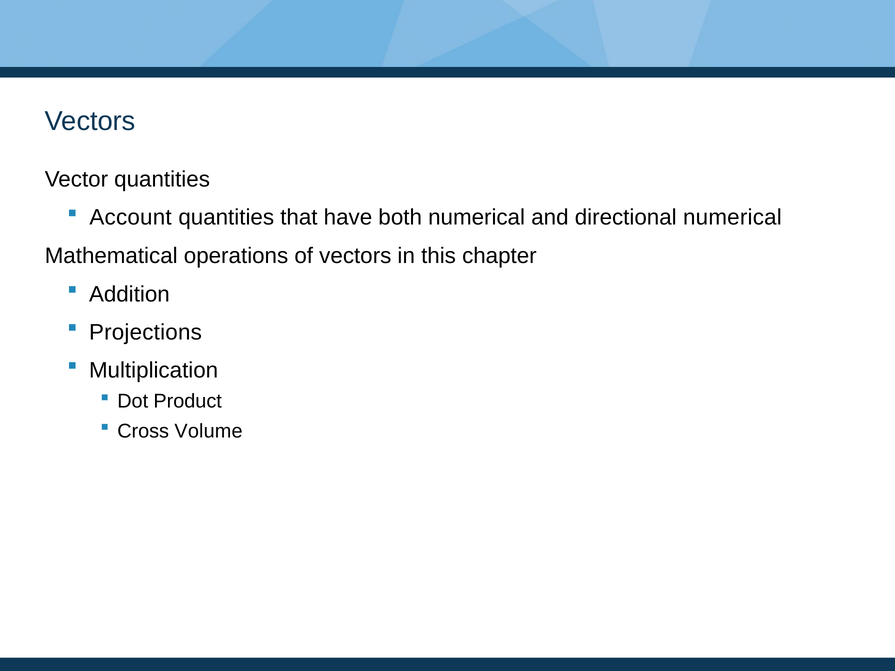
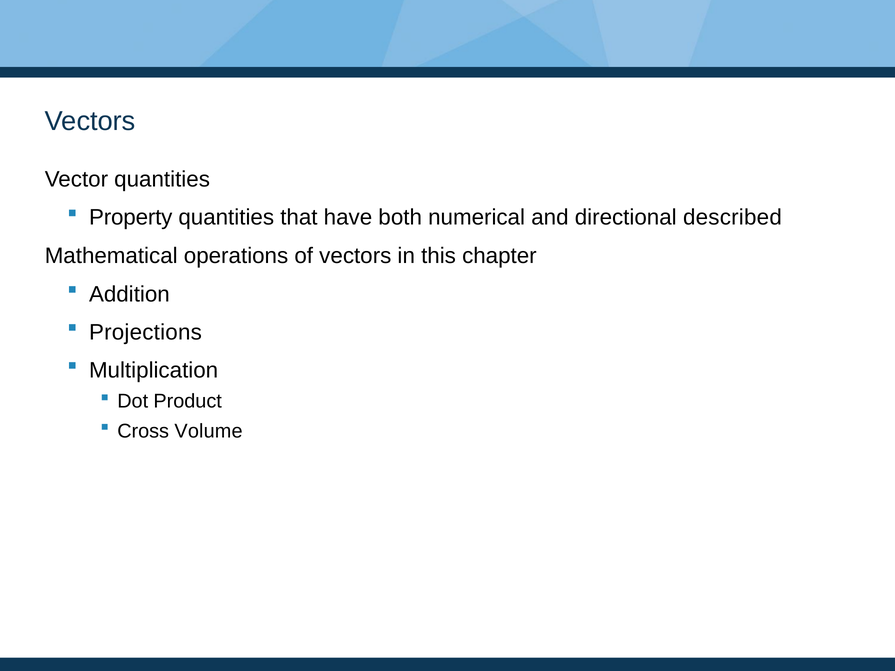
Account: Account -> Property (131, 218)
directional numerical: numerical -> described (732, 218)
